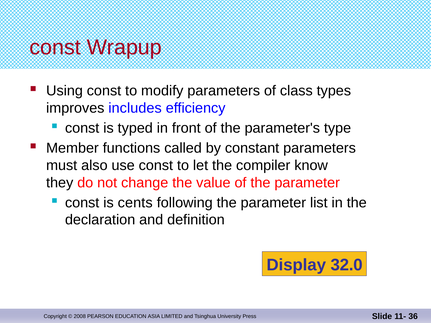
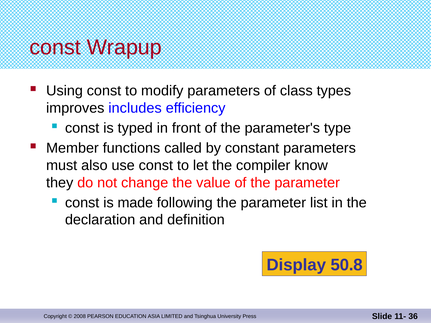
cents: cents -> made (135, 203)
32.0: 32.0 -> 50.8 (347, 265)
